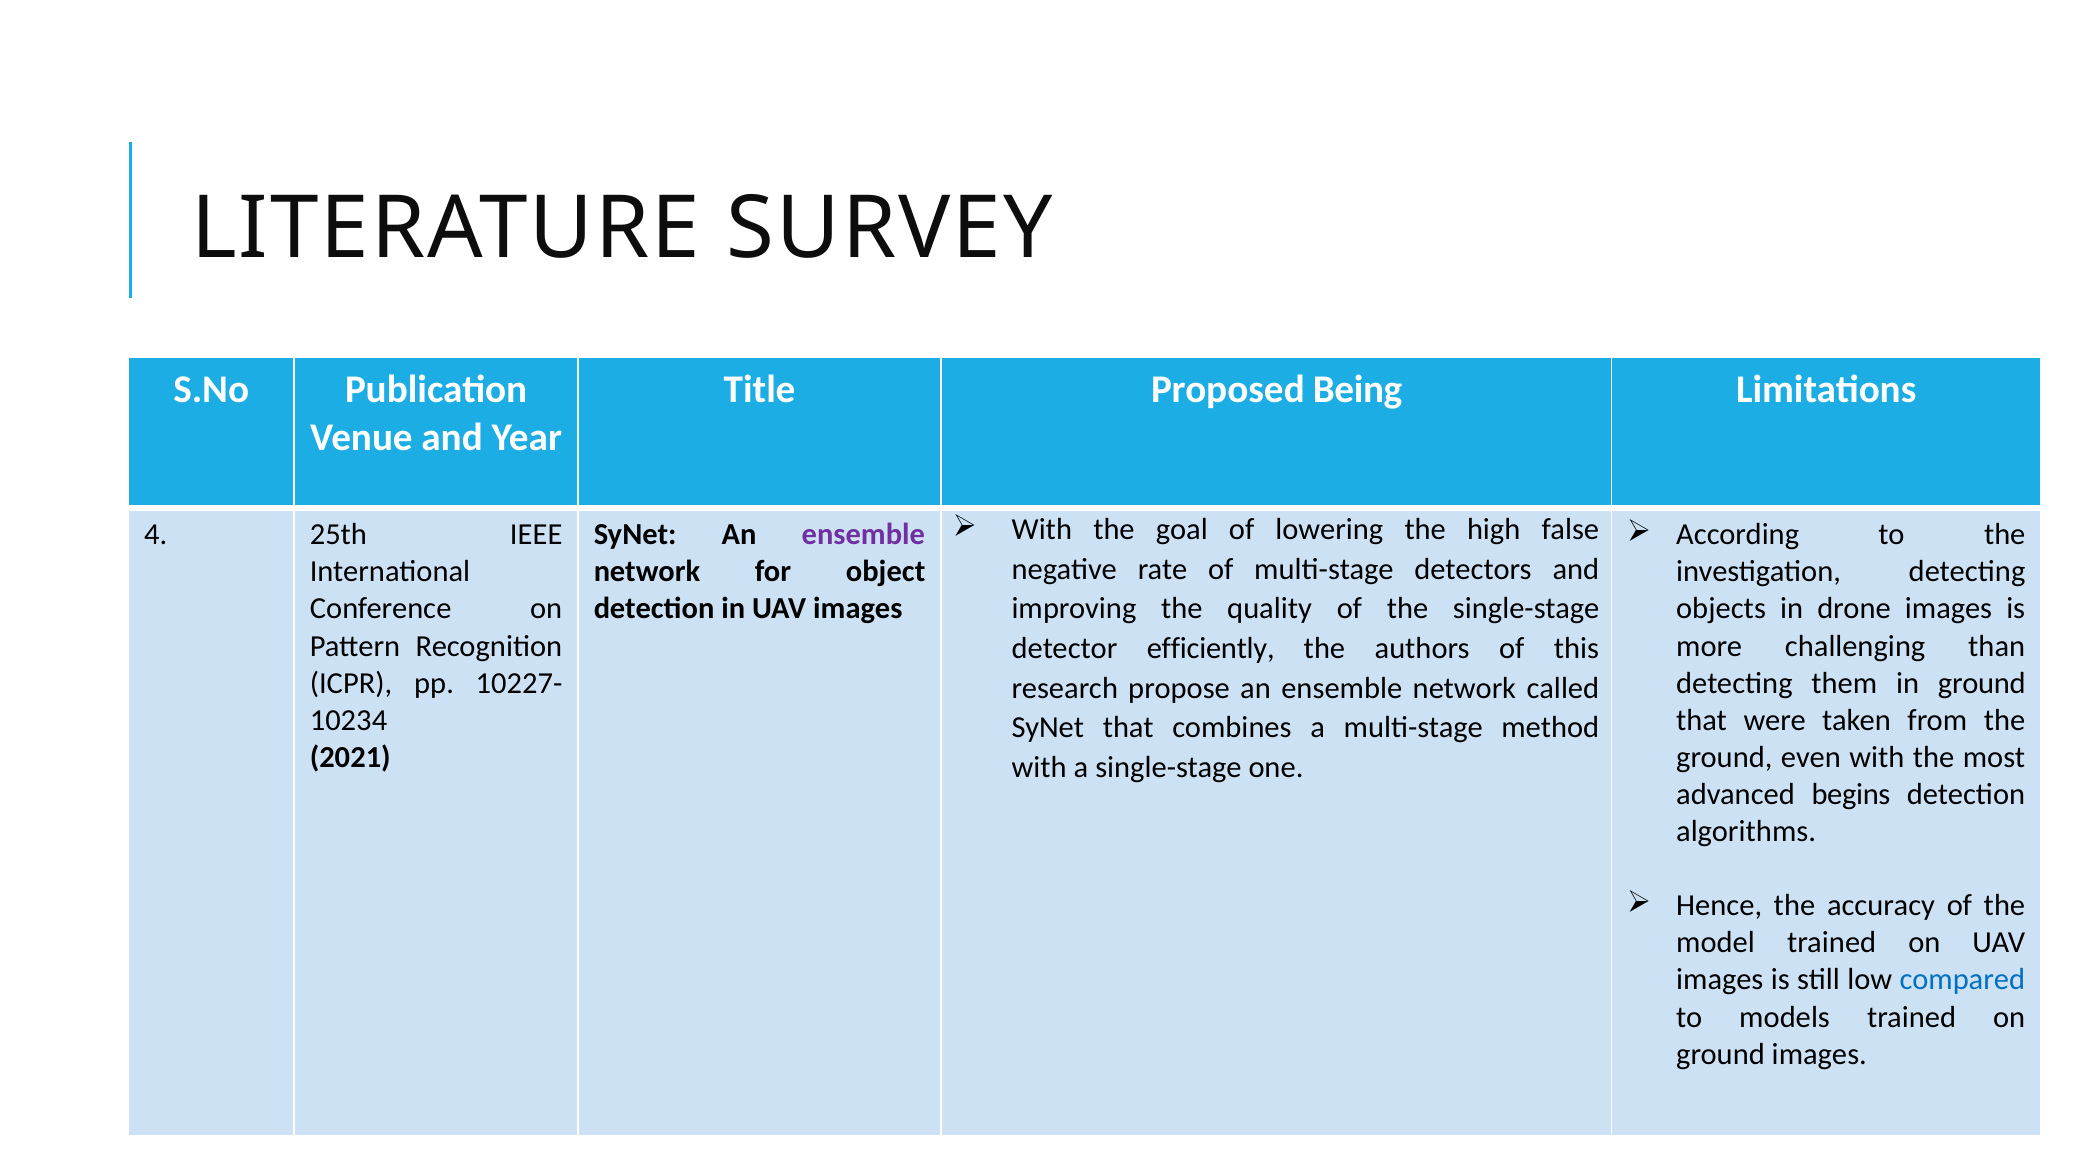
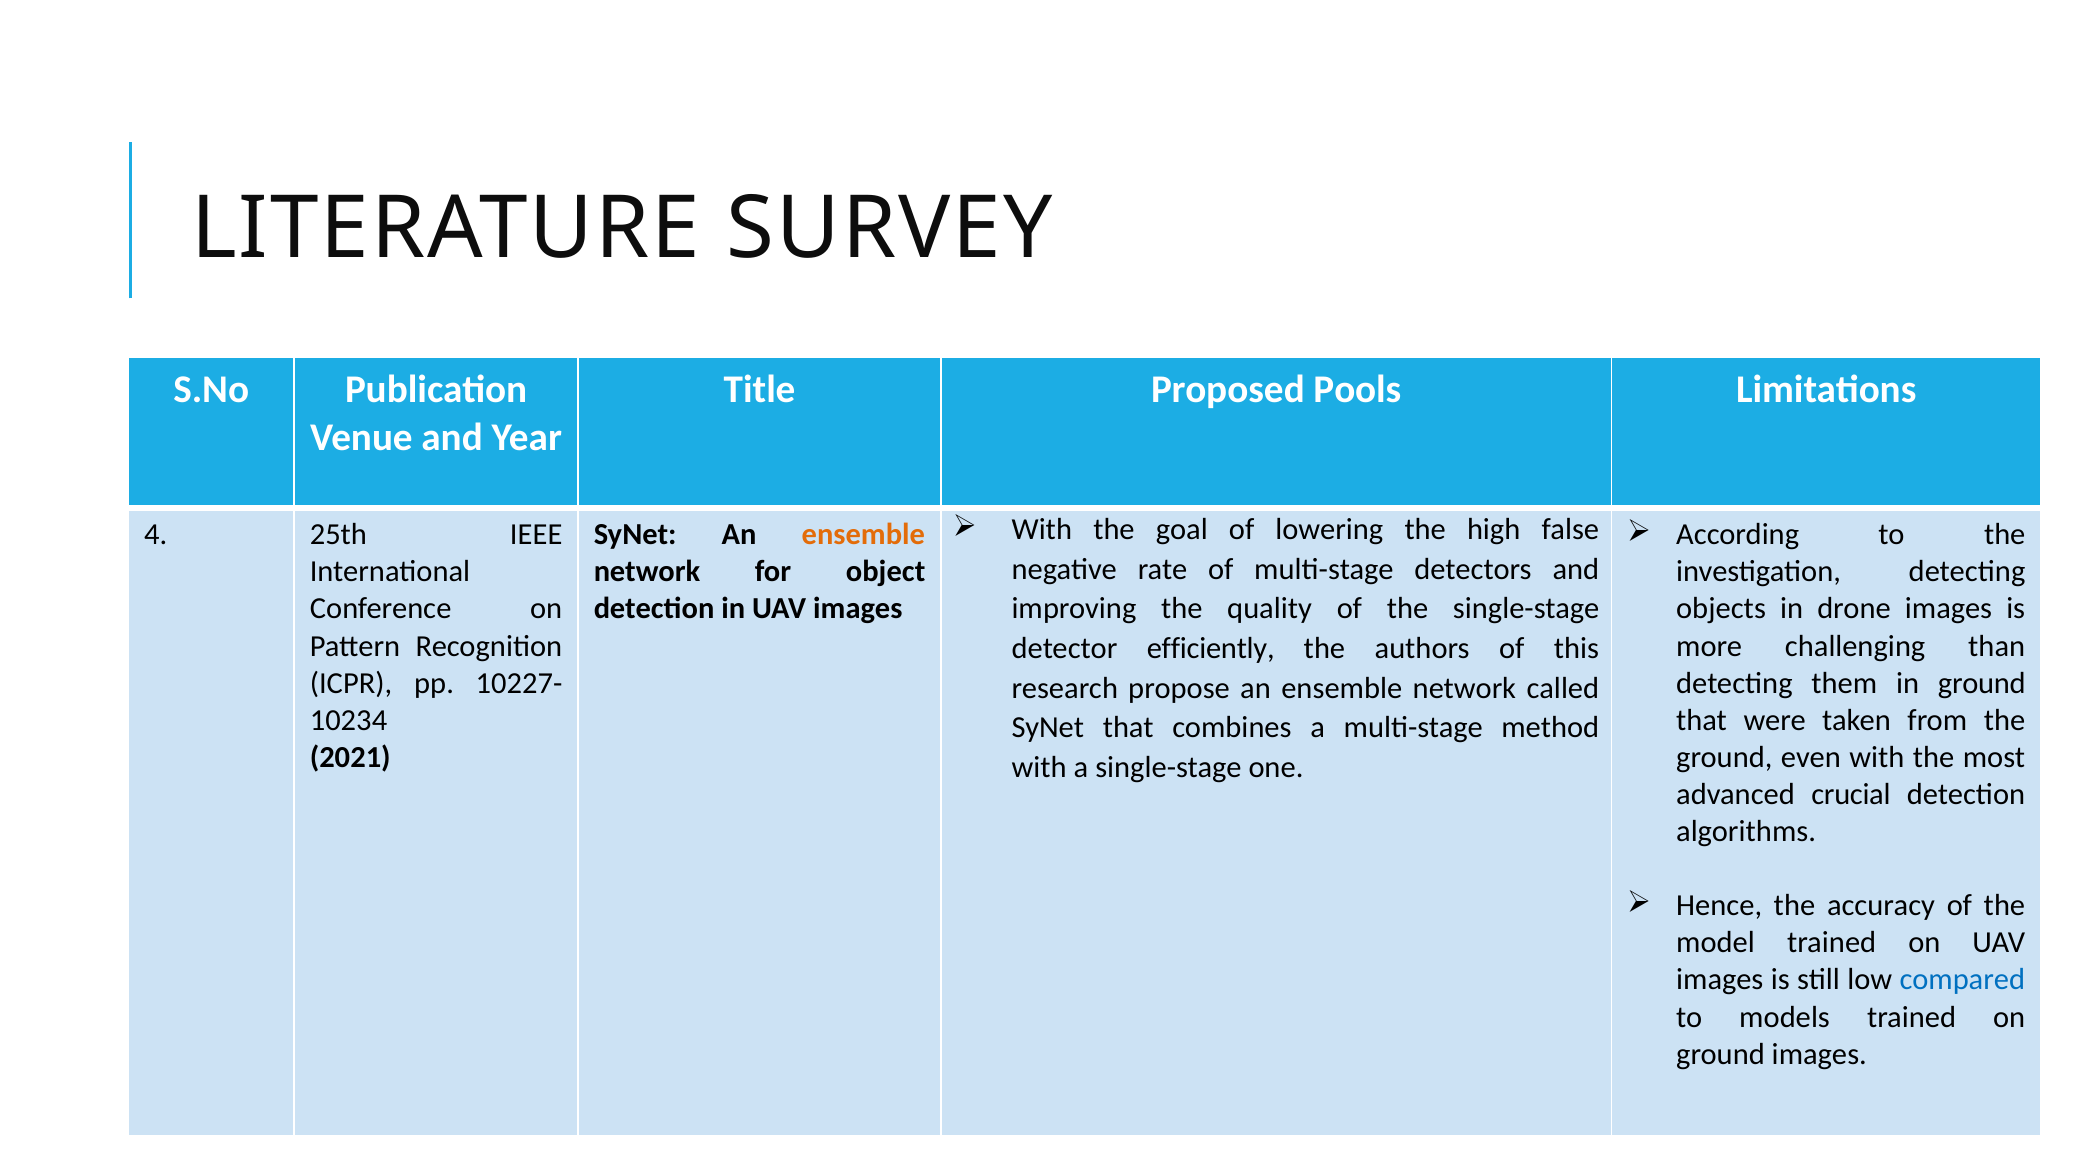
Being: Being -> Pools (1357, 390)
ensemble colour: purple -> orange (863, 535)
begins: begins -> crucial (1851, 794)
